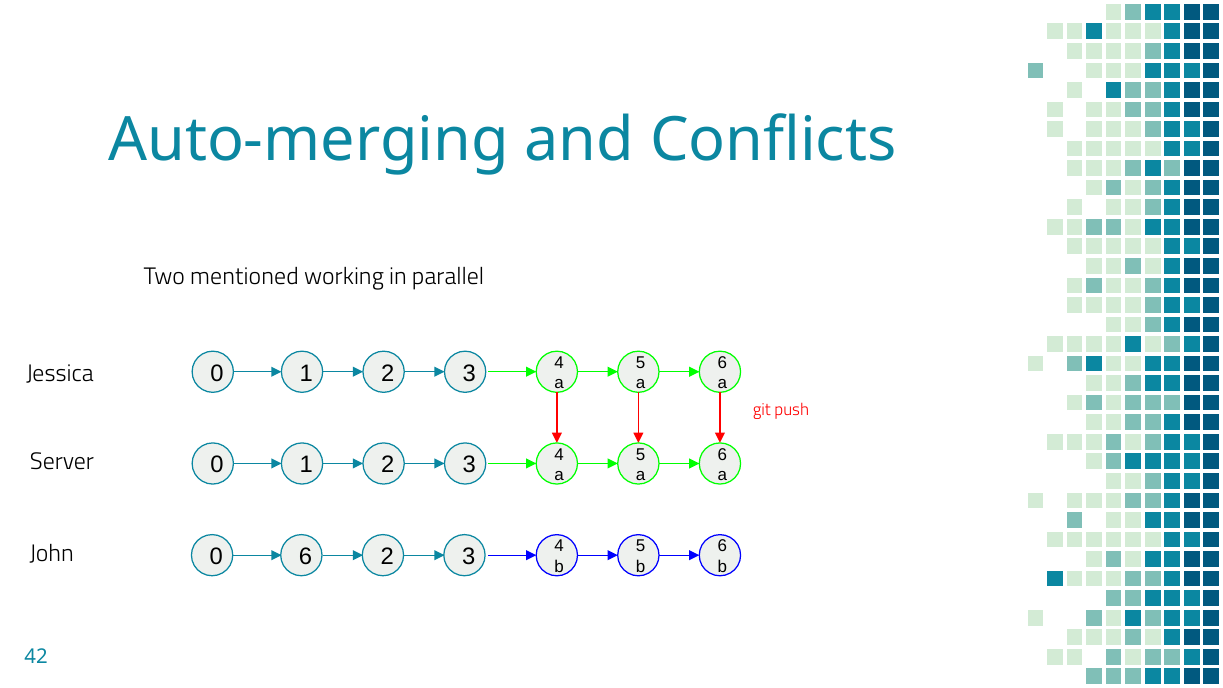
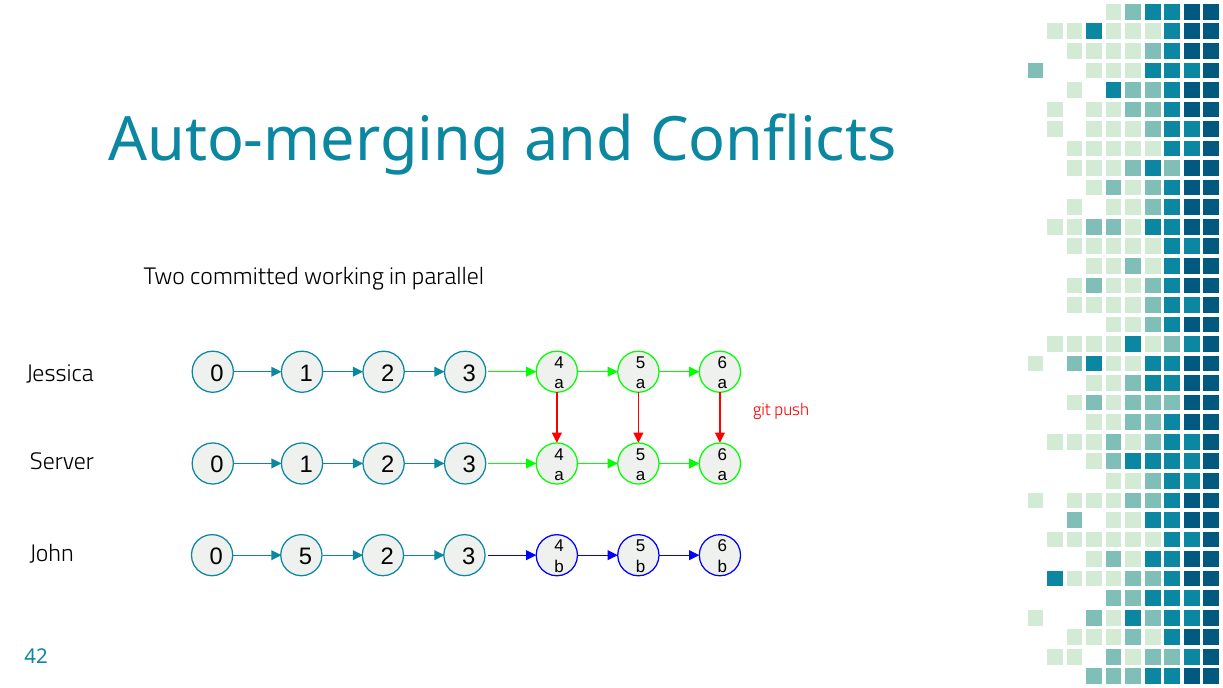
mentioned: mentioned -> committed (245, 277)
John 6: 6 -> 5 (306, 557)
